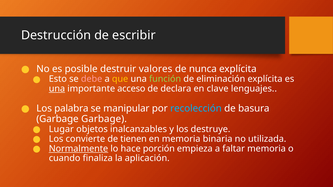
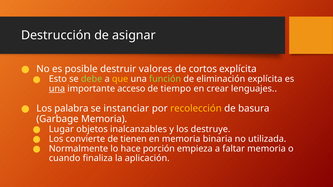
escribir: escribir -> asignar (134, 35)
nunca: nunca -> cortos (203, 69)
debe colour: pink -> light green (92, 79)
declara: declara -> tiempo (176, 89)
clave: clave -> crear (218, 89)
manipular: manipular -> instanciar (126, 109)
recolección colour: light blue -> yellow (196, 109)
Garbage Garbage: Garbage -> Memoria (104, 119)
Normalmente underline: present -> none (78, 149)
